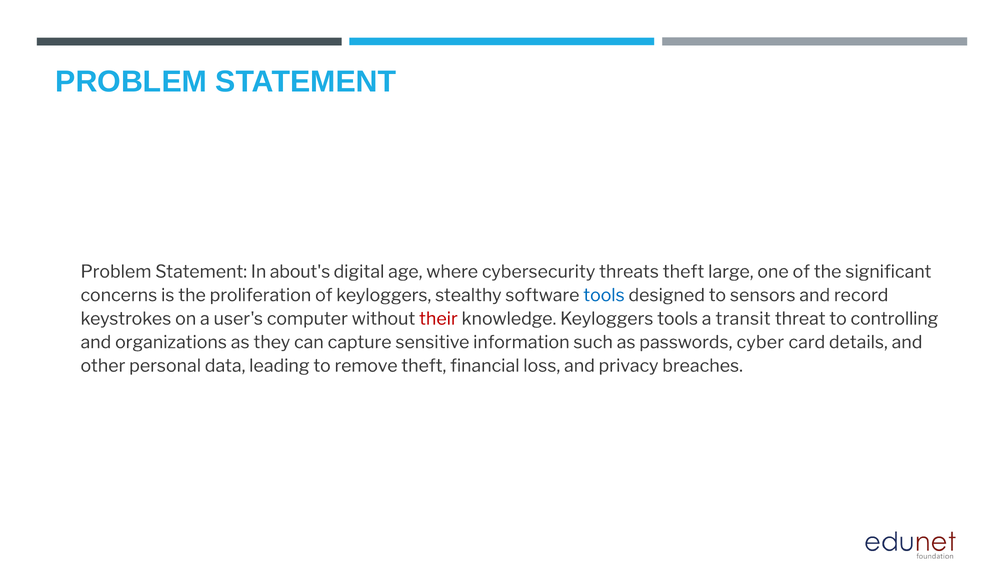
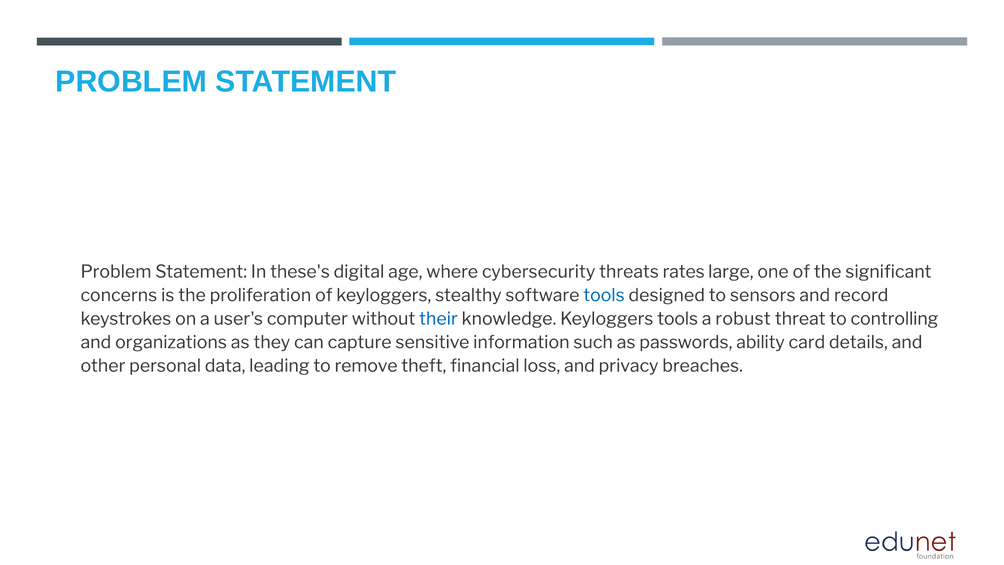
about's: about's -> these's (300, 272)
threats theft: theft -> rates (684, 272)
their colour: red -> blue (438, 319)
transit: transit -> robust (743, 319)
cyber: cyber -> ability (760, 342)
